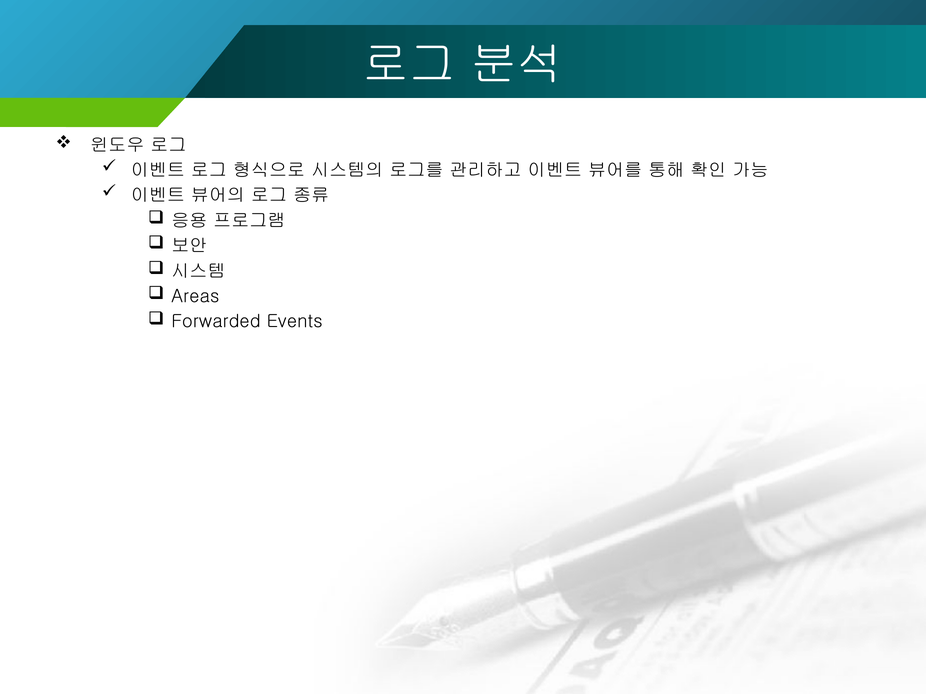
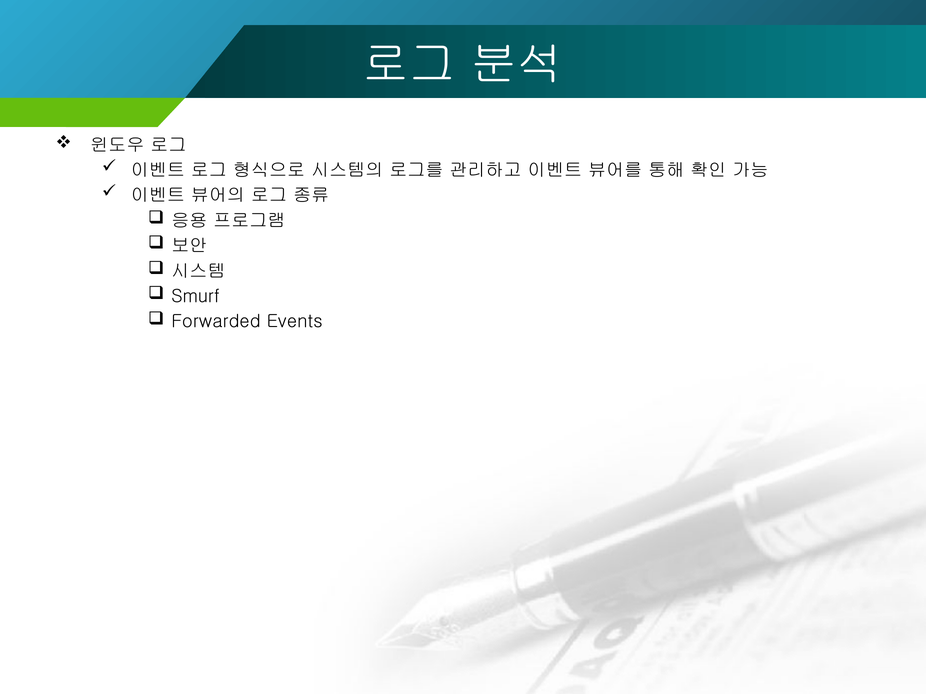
Areas: Areas -> Smurf (196, 297)
